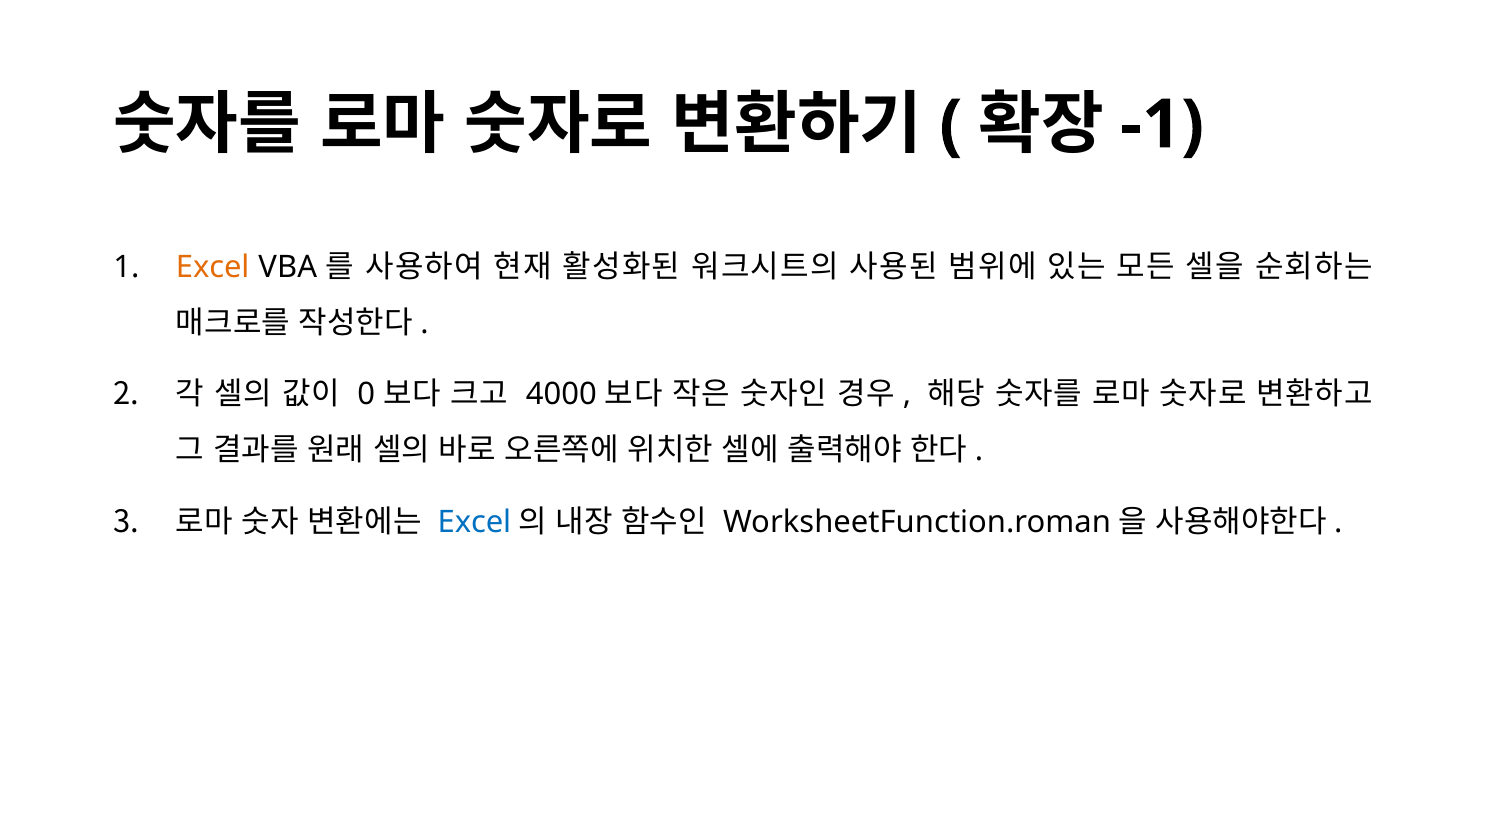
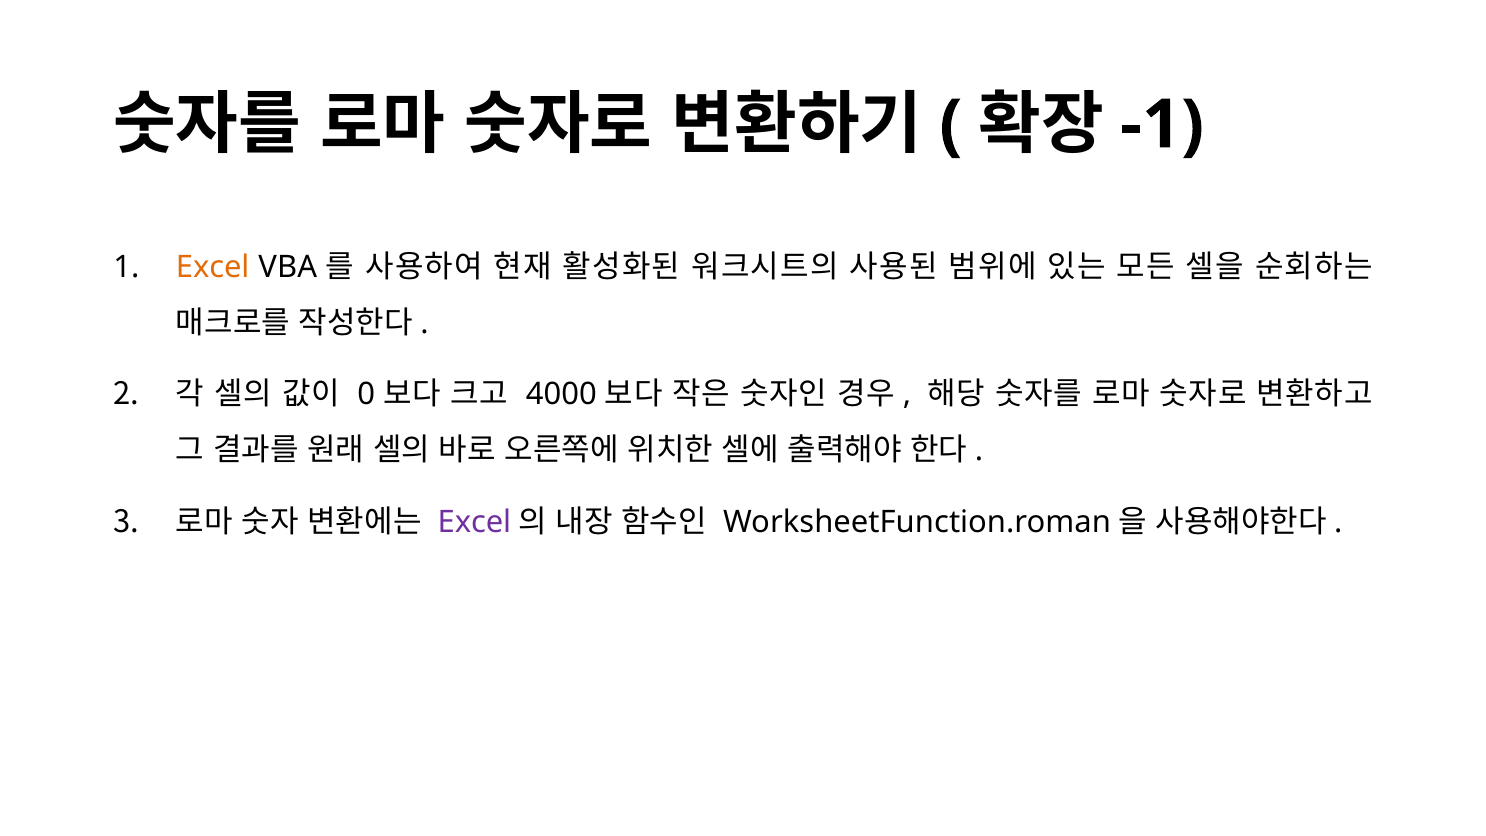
Excel colour: blue -> purple (474, 522)
